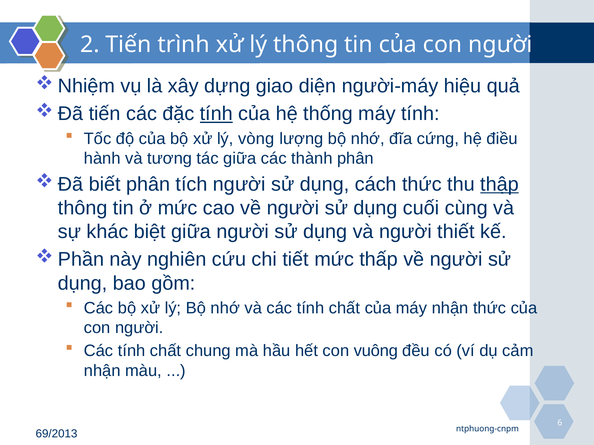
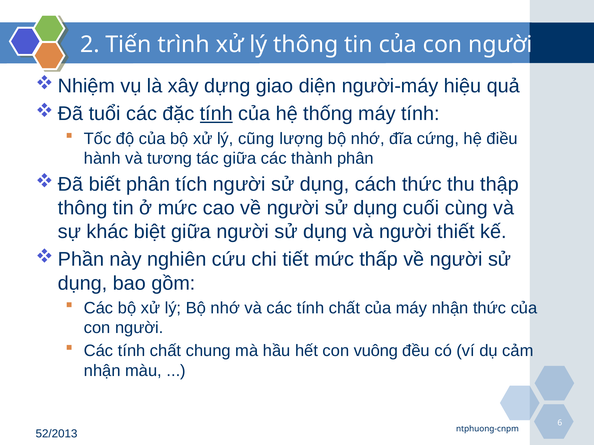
tiến: tiến -> tuổi (105, 114)
vòng: vòng -> cũng (256, 139)
thập underline: present -> none (500, 185)
69/2013: 69/2013 -> 52/2013 (56, 434)
